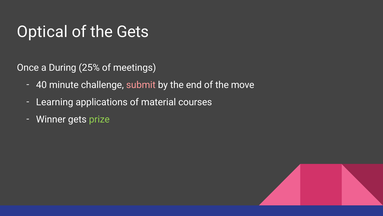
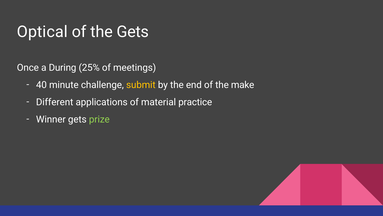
submit colour: pink -> yellow (141, 85)
move: move -> make (243, 85)
Learning: Learning -> Different (55, 102)
courses: courses -> practice (195, 102)
